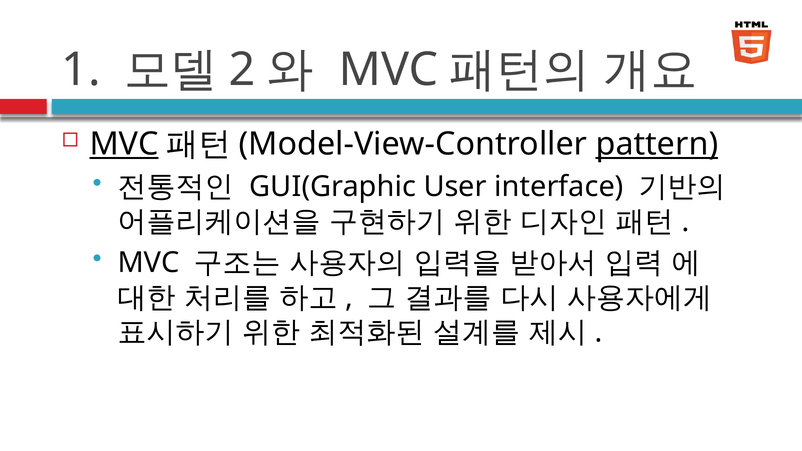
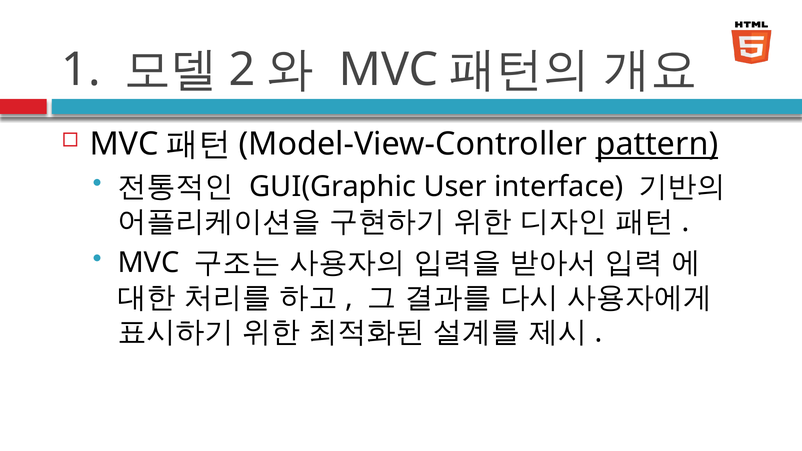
MVC underline: present -> none (124, 144)
